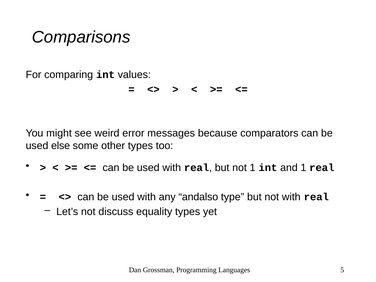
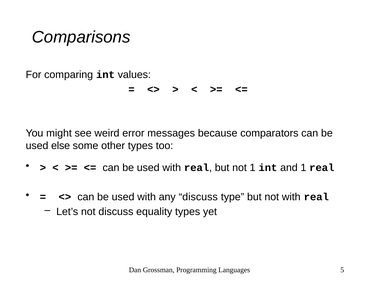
any andalso: andalso -> discuss (198, 197)
